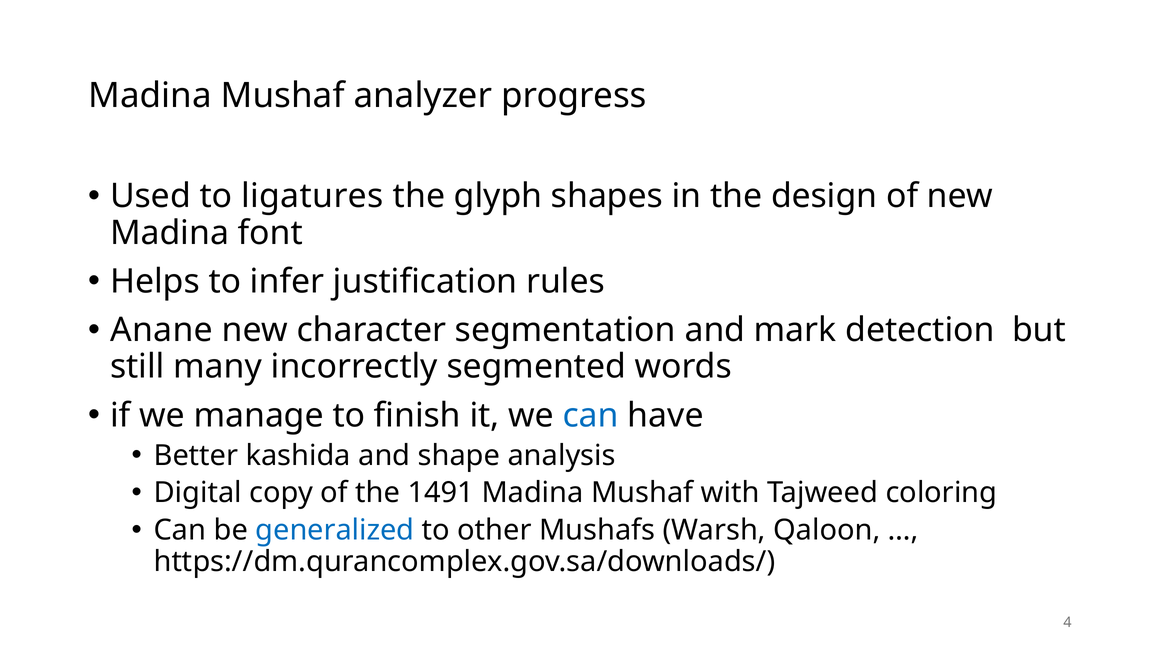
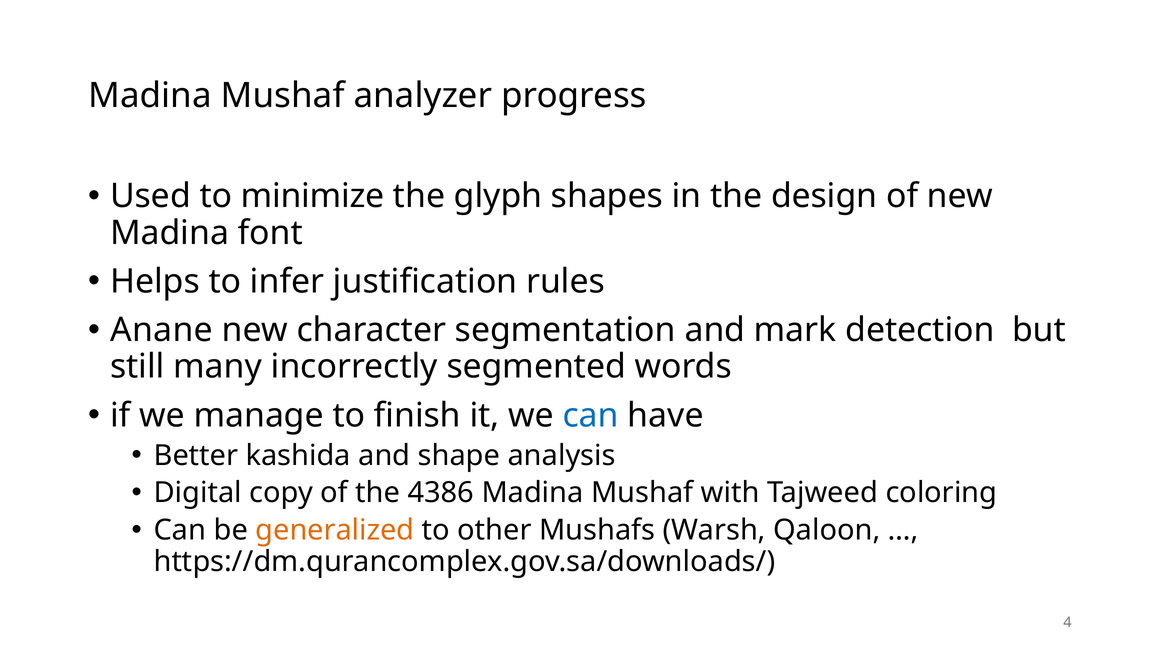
ligatures: ligatures -> minimize (313, 196)
1491: 1491 -> 4386 (441, 492)
generalized colour: blue -> orange (335, 530)
